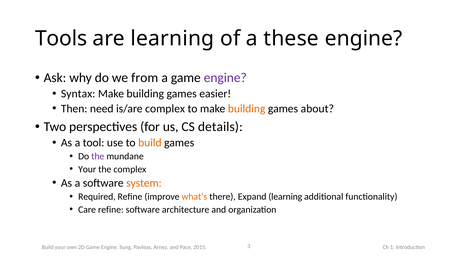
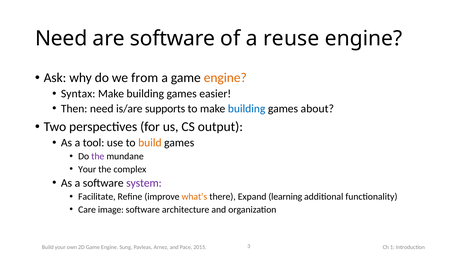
Tools: Tools -> Need (61, 39)
are learning: learning -> software (173, 39)
these: these -> reuse (291, 39)
engine colour: purple -> orange (225, 78)
is/are complex: complex -> supports (165, 108)
building colour: orange -> blue (247, 108)
details: details -> output (220, 127)
system colour: orange -> purple (144, 183)
Required: Required -> Facilitate (97, 197)
Care refine: refine -> image (111, 209)
